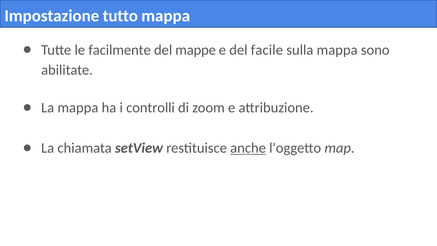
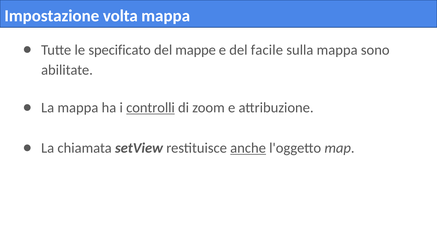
tutto: tutto -> volta (120, 16)
facilmente: facilmente -> specificato (120, 50)
controlli underline: none -> present (151, 108)
